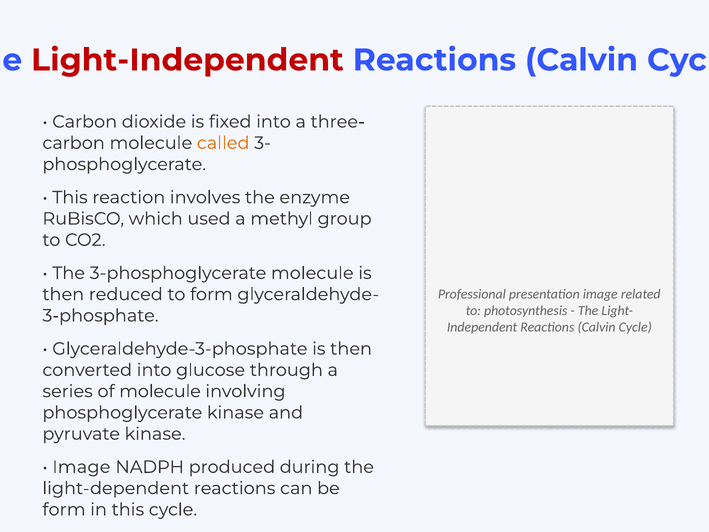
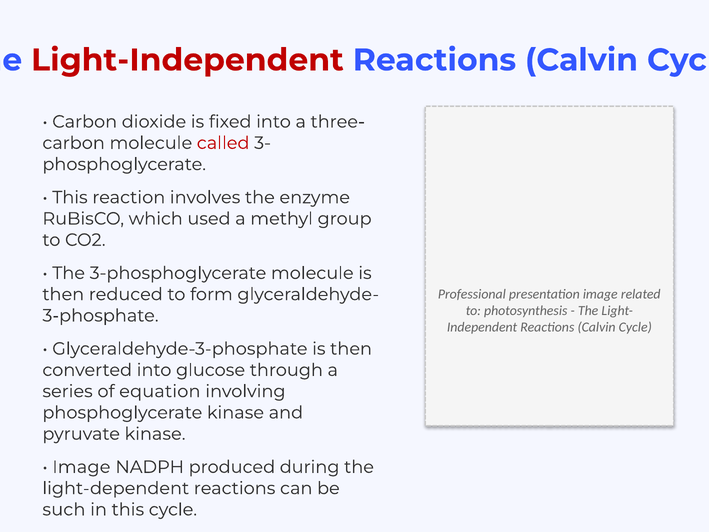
called colour: orange -> red (223, 143)
of molecule: molecule -> equation (160, 391)
form: form -> such (64, 509)
